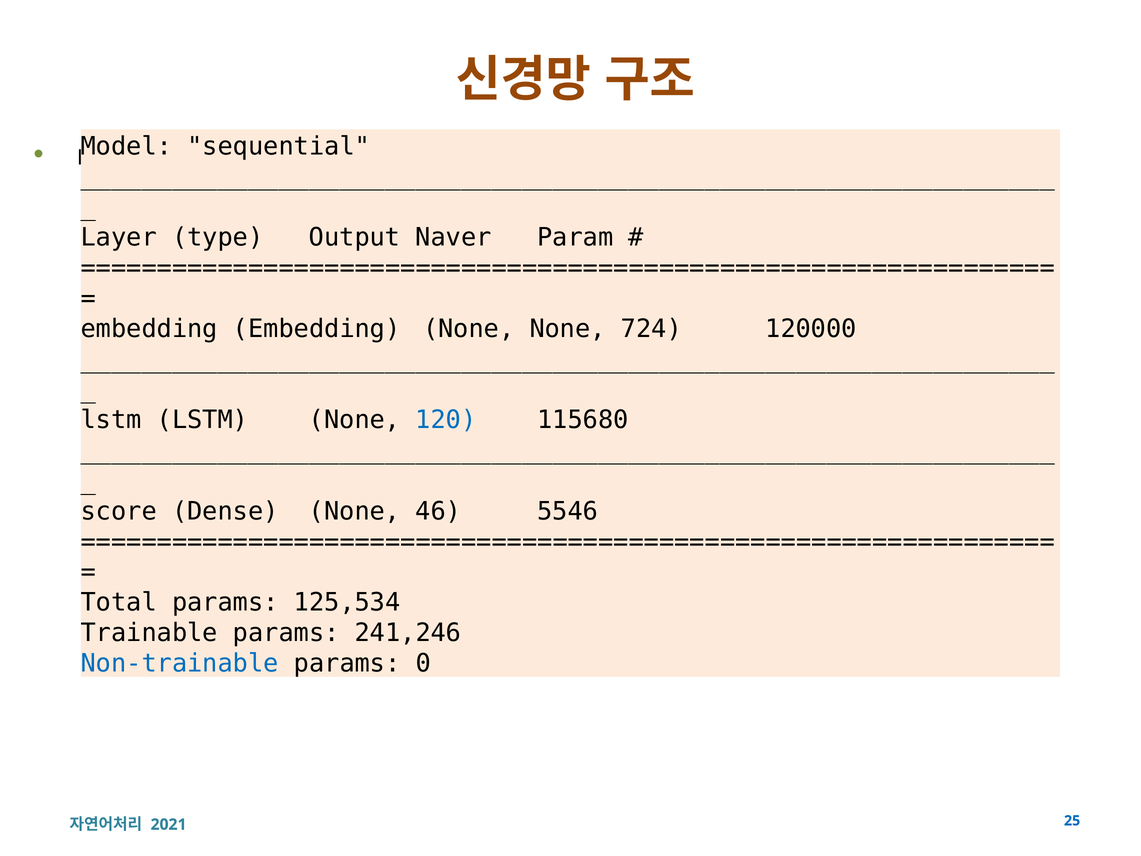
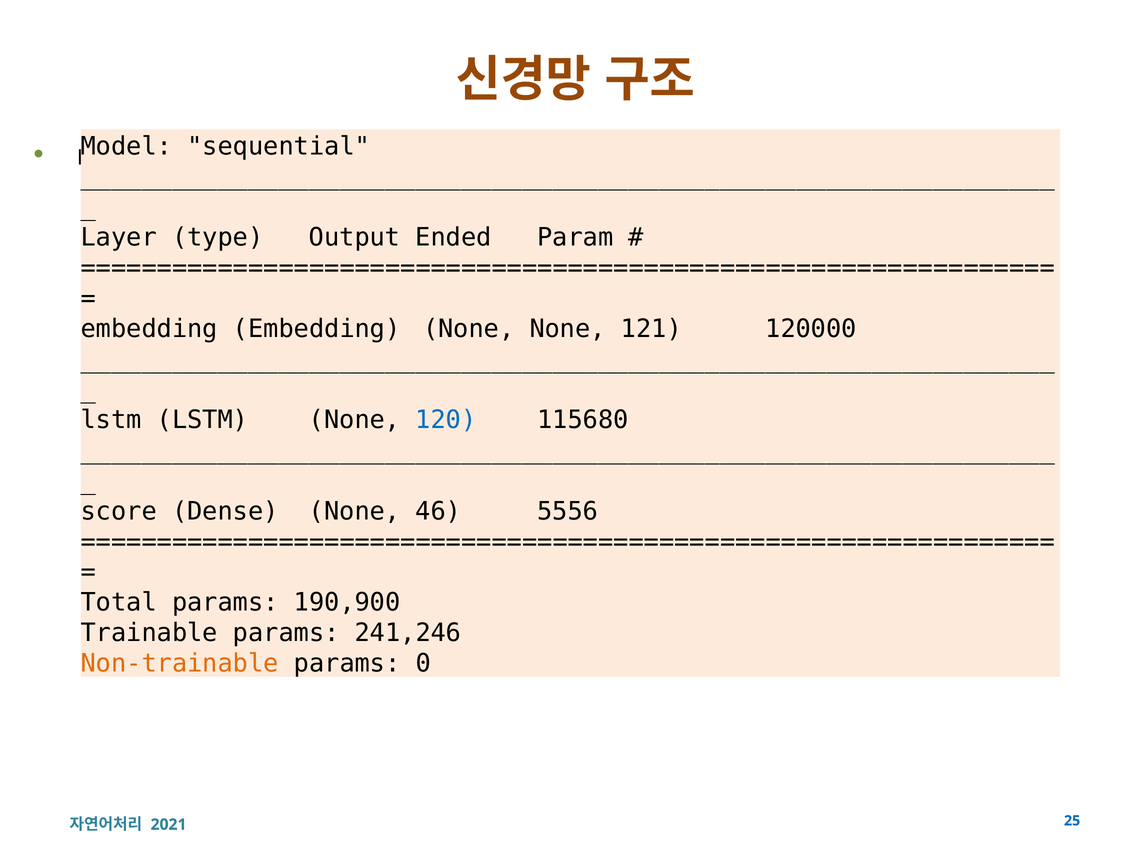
Naver: Naver -> Ended (453, 237)
724: 724 -> 121 (651, 329)
5546: 5546 -> 5556 (568, 511)
125,534: 125,534 -> 190,900 (347, 602)
Non-trainable colour: blue -> orange (180, 663)
